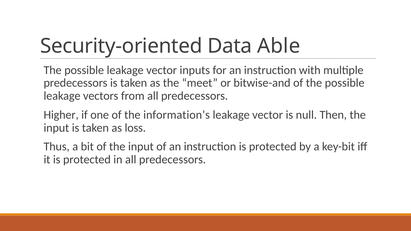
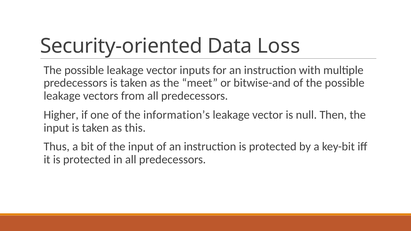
Able: Able -> Loss (279, 46)
loss: loss -> this (135, 128)
